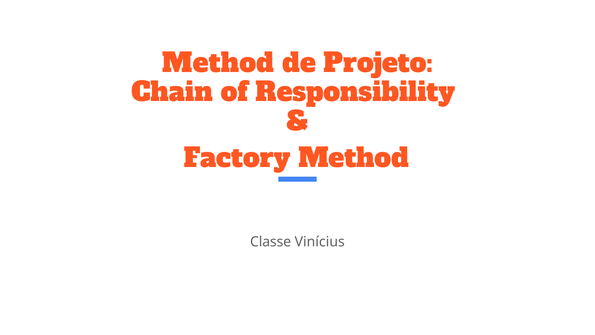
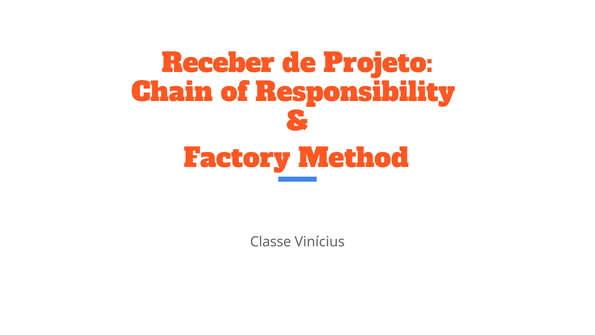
Method: Method -> Receber (218, 63)
